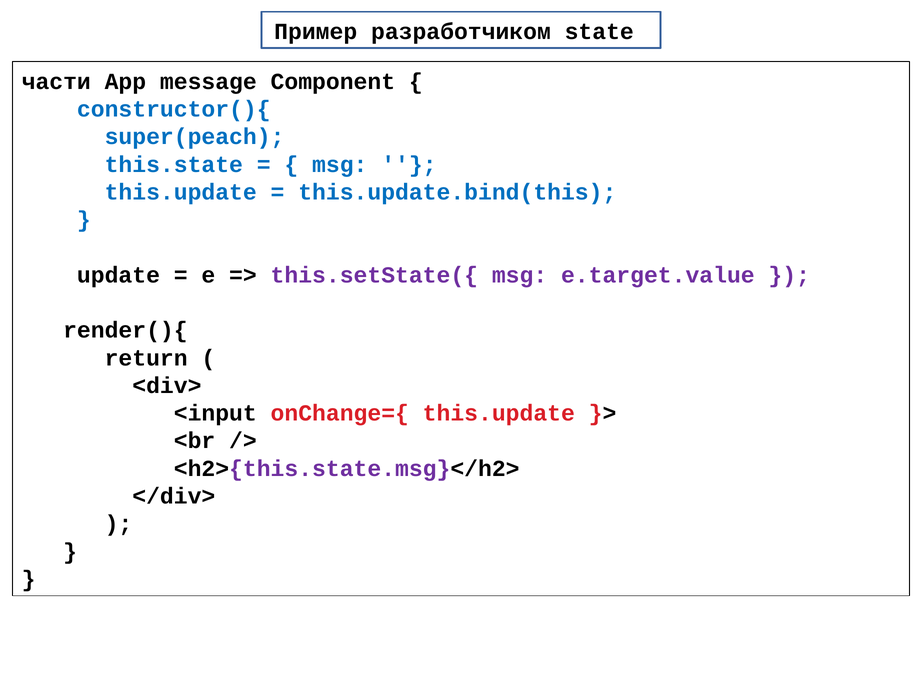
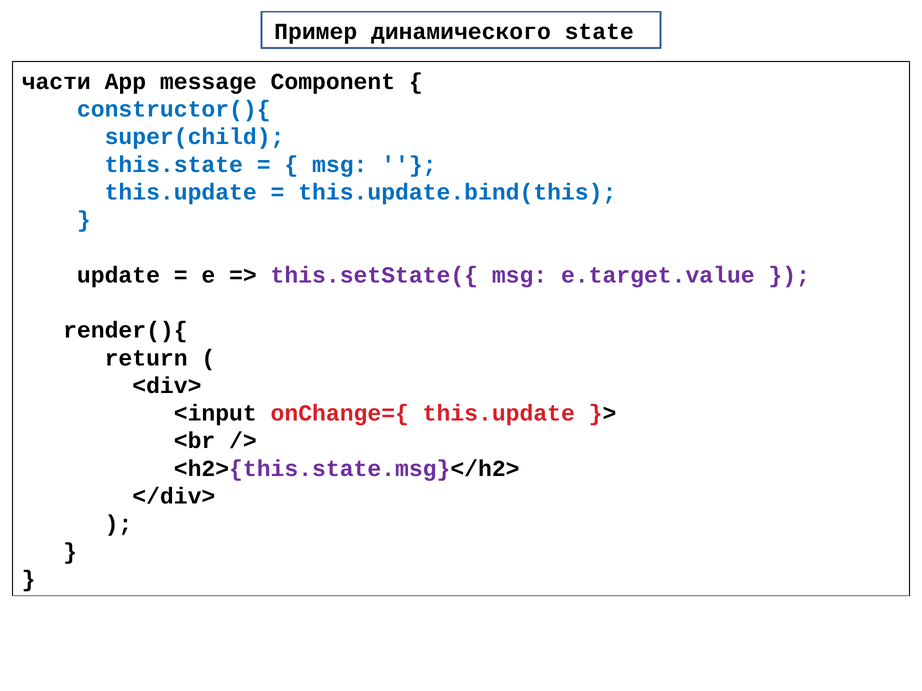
разработчиком: разработчиком -> динамического (461, 31)
super(peach: super(peach -> super(child (195, 137)
